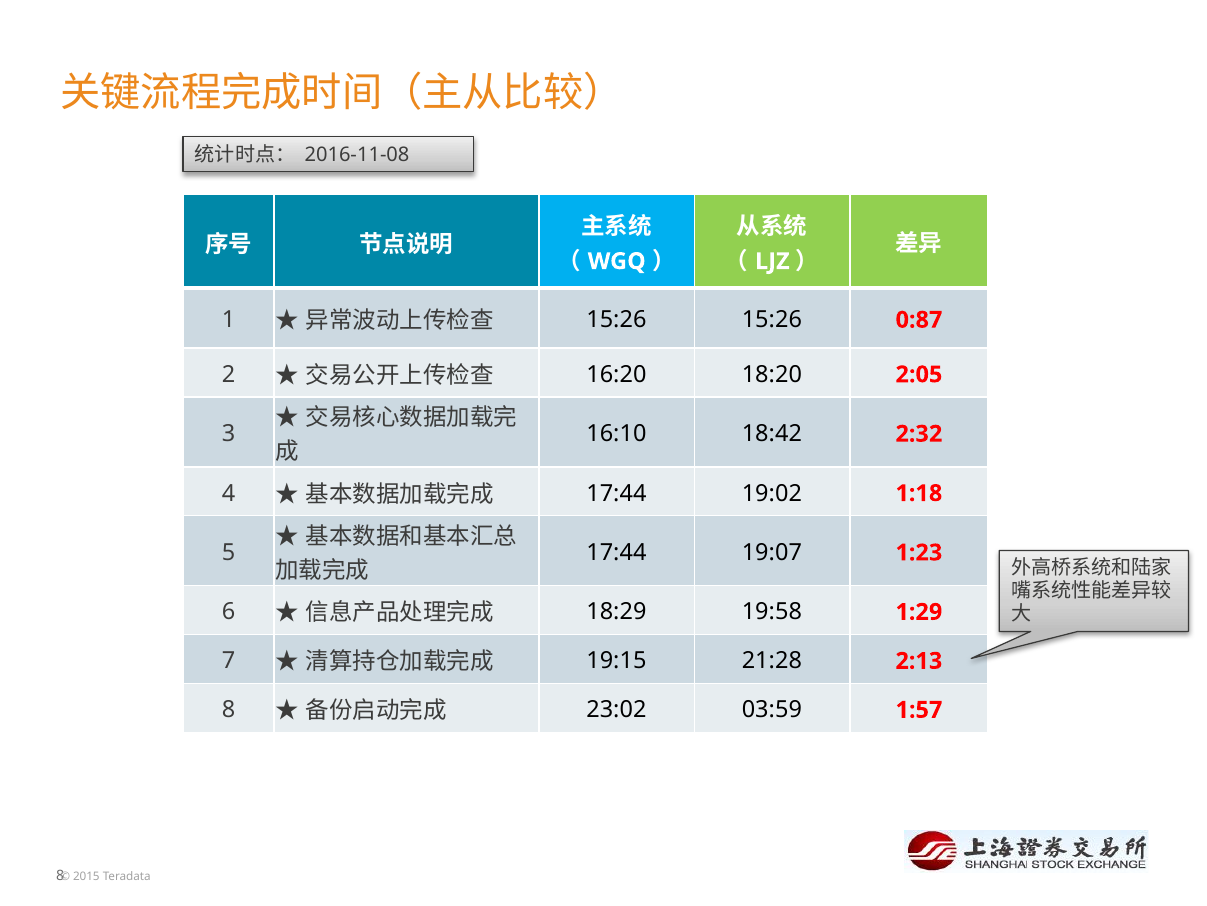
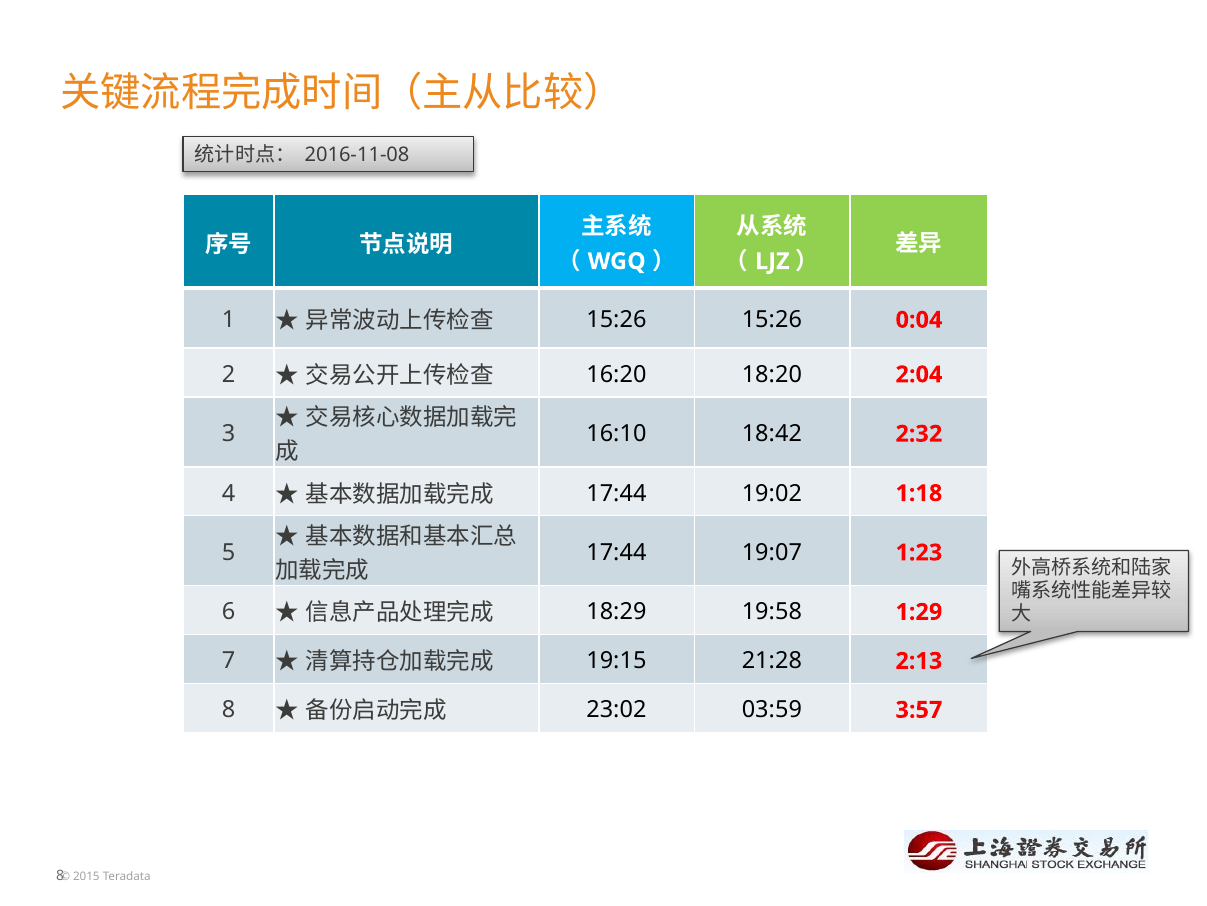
0:87: 0:87 -> 0:04 (919, 320)
2:05: 2:05 -> 2:04 (919, 374)
1:57: 1:57 -> 3:57 (919, 709)
